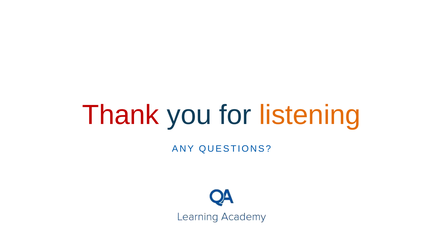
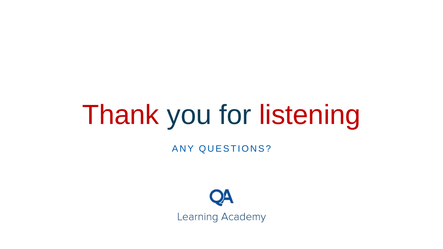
listening colour: orange -> red (310, 115)
